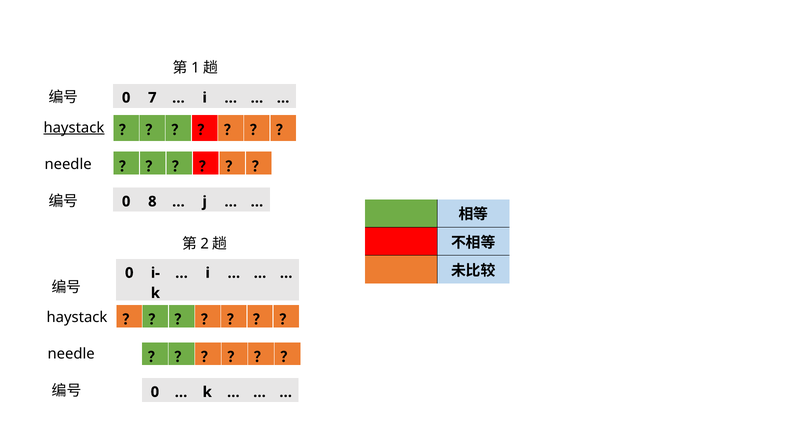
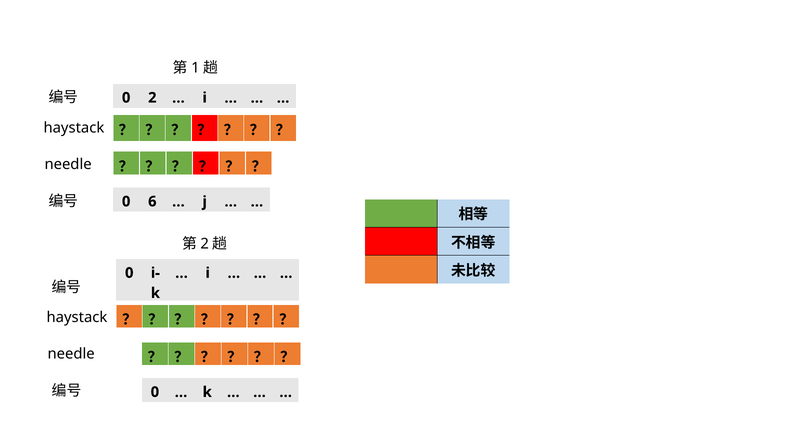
7: 7 -> 2 (152, 98)
haystack underline: present -> none (74, 128)
8: 8 -> 6 (152, 202)
